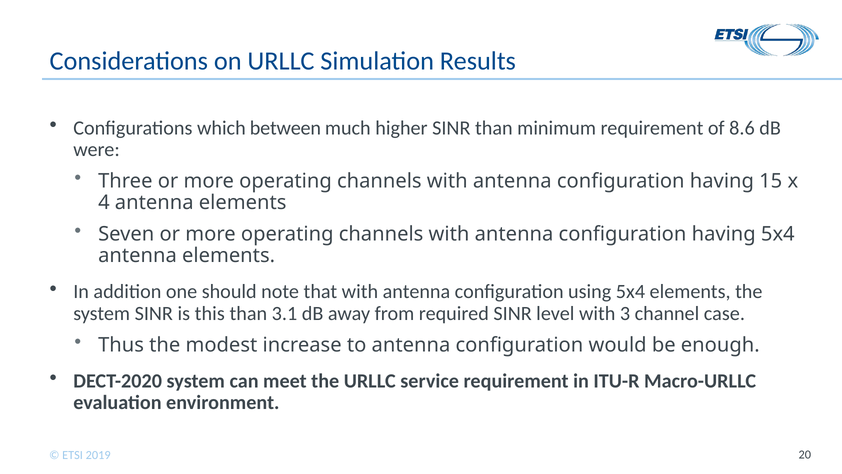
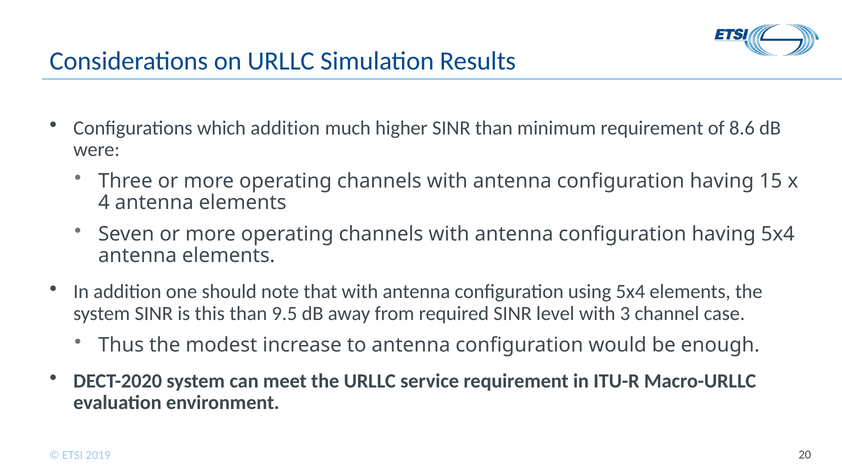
which between: between -> addition (285, 128)
3.1: 3.1 -> 9.5 (284, 313)
